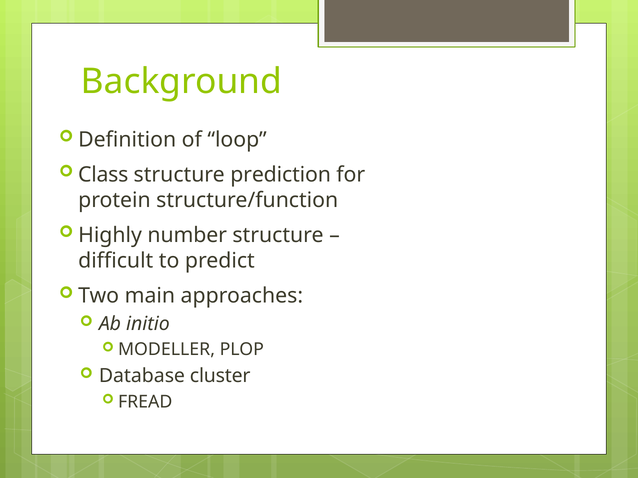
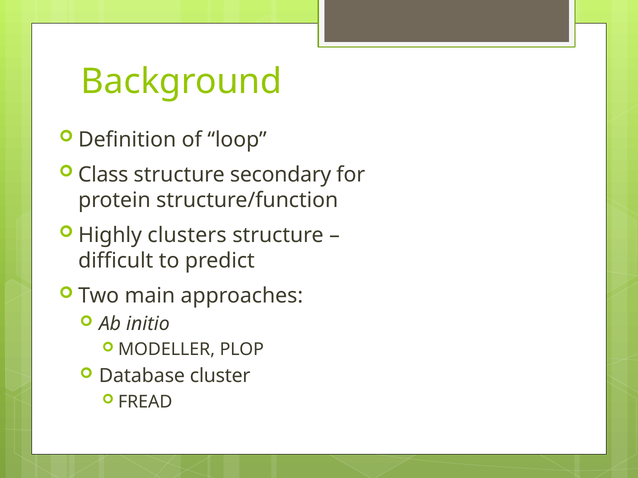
prediction: prediction -> secondary (281, 175)
number: number -> clusters (187, 235)
